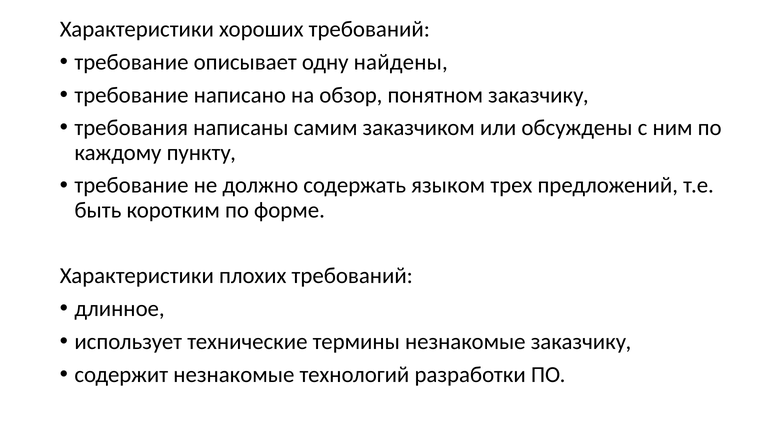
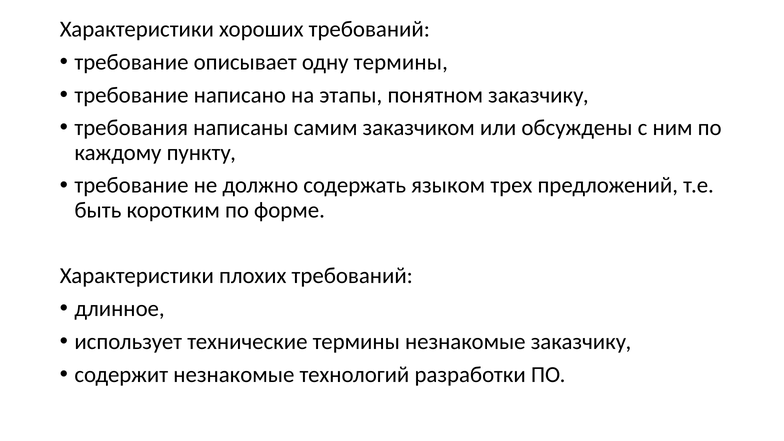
одну найдены: найдены -> термины (401, 62)
обзор: обзор -> этапы (351, 95)
